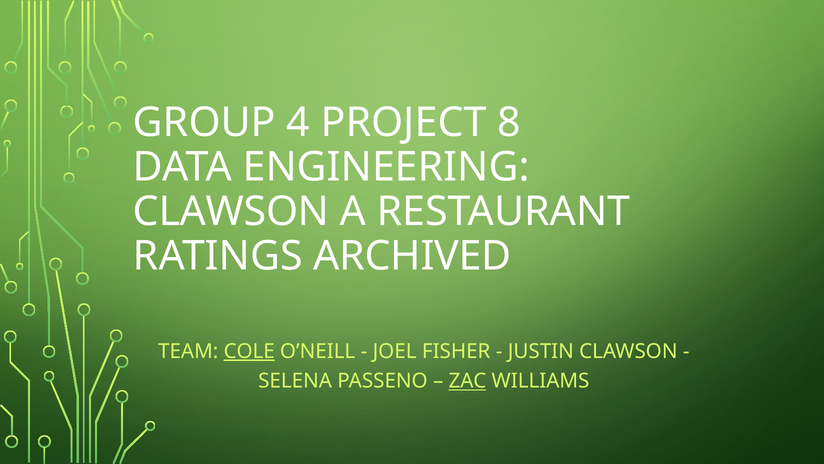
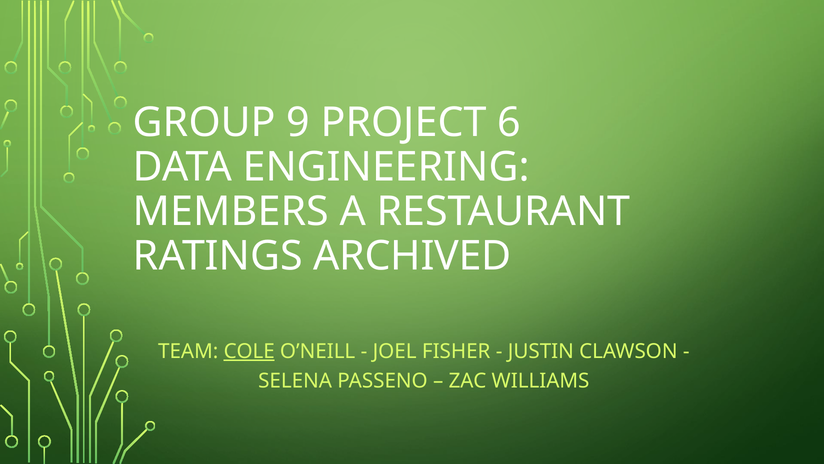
4: 4 -> 9 (298, 123)
8: 8 -> 6 (509, 123)
CLAWSON: CLAWSON -> MEMBERS (231, 212)
ZAC underline: present -> none (468, 381)
